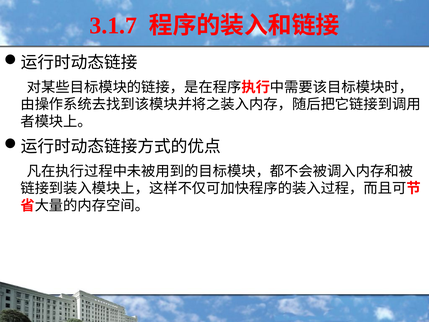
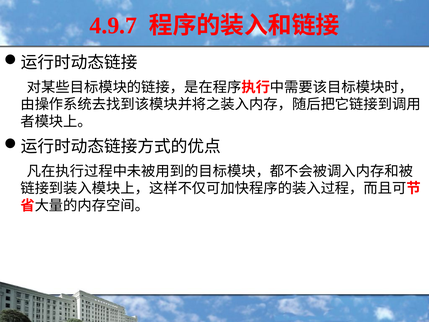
3.1.7: 3.1.7 -> 4.9.7 (113, 26)
